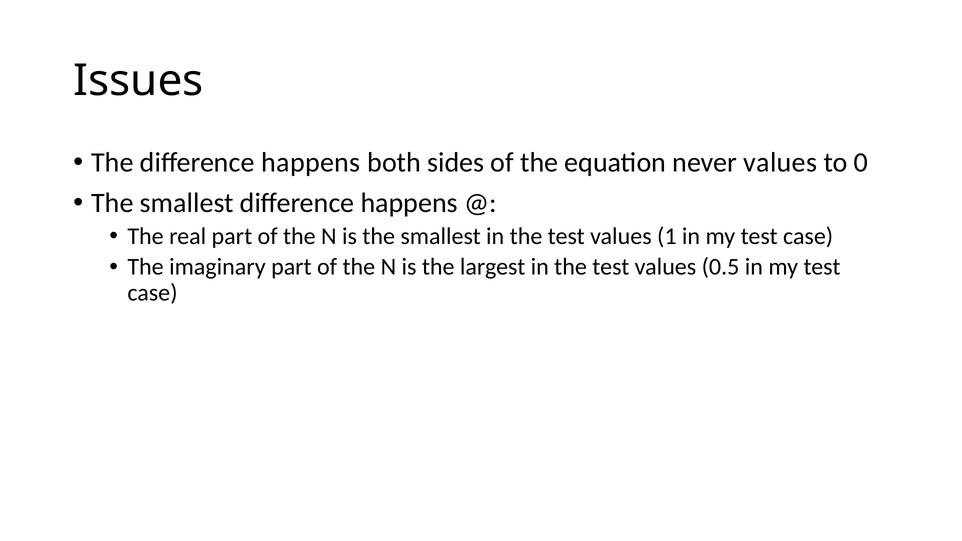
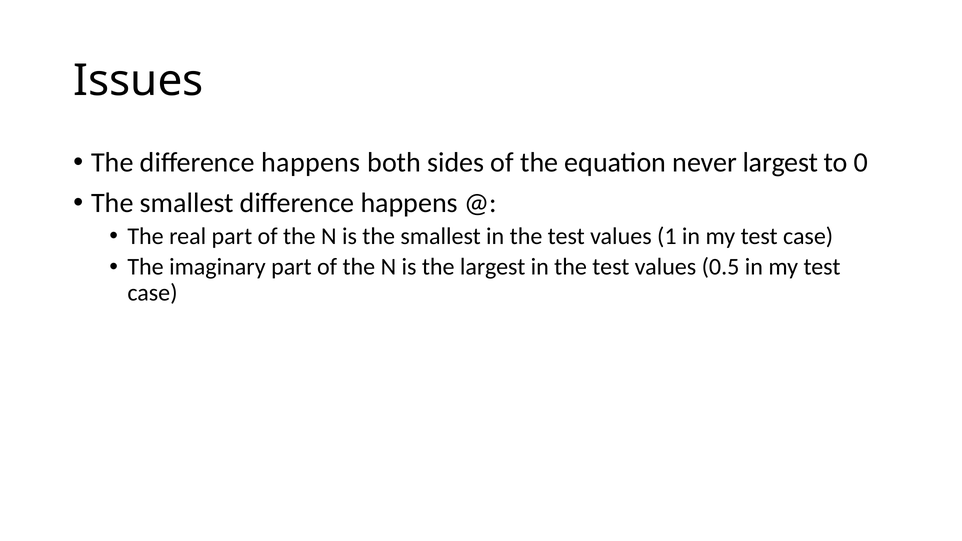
never values: values -> largest (780, 163)
